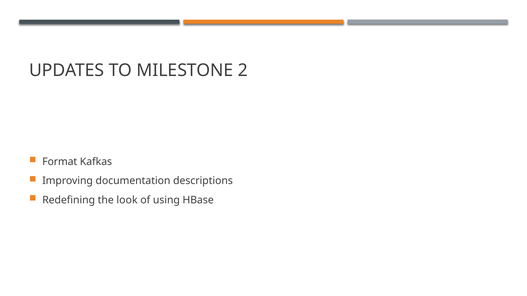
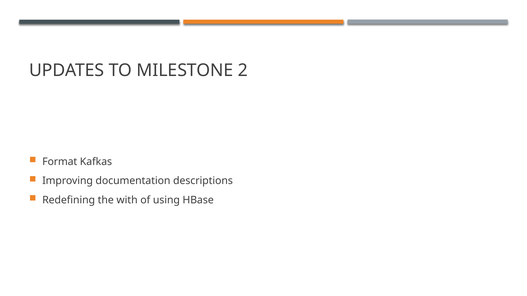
look: look -> with (127, 200)
